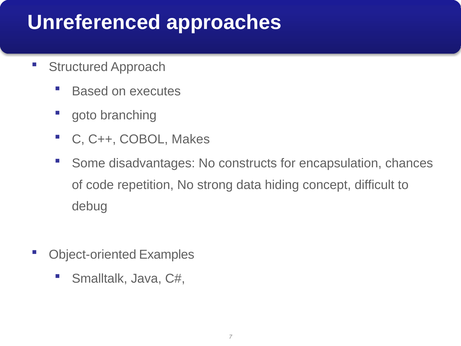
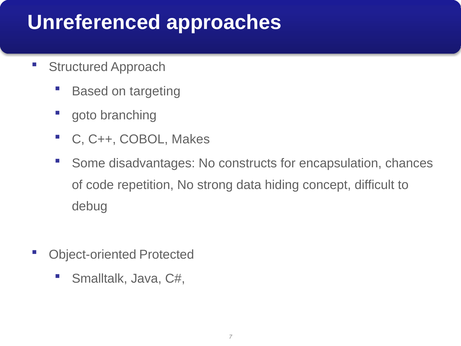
executes: executes -> targeting (155, 91)
Examples: Examples -> Protected (167, 254)
